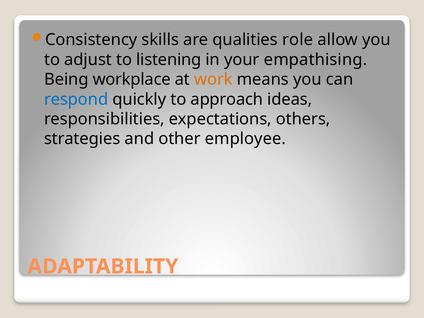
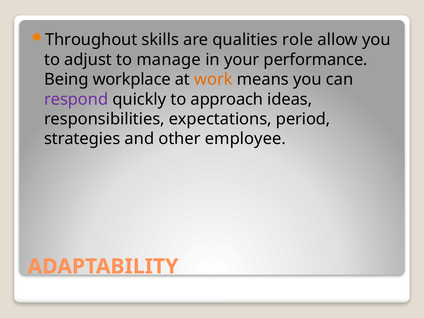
Consistency: Consistency -> Throughout (91, 40)
listening: listening -> manage (169, 60)
empathising: empathising -> performance (316, 60)
respond colour: blue -> purple (76, 99)
others: others -> period (303, 119)
